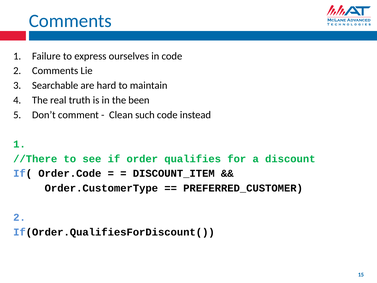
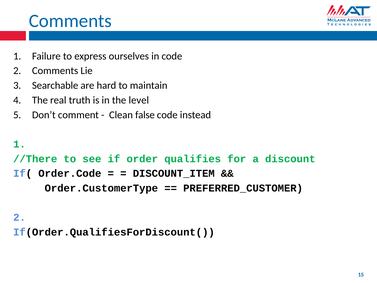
been: been -> level (139, 100)
such: such -> false (145, 115)
